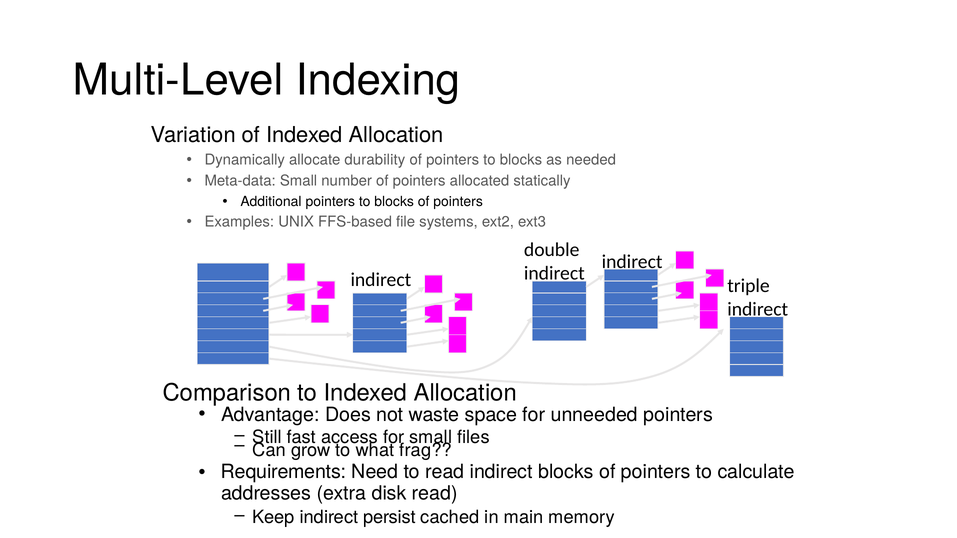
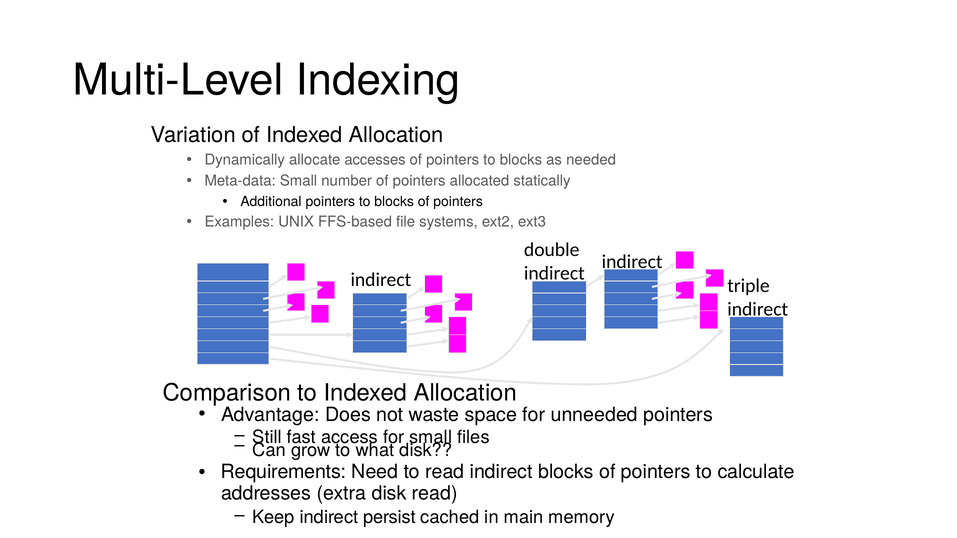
durability: durability -> accesses (375, 160)
what frag: frag -> disk (426, 450)
